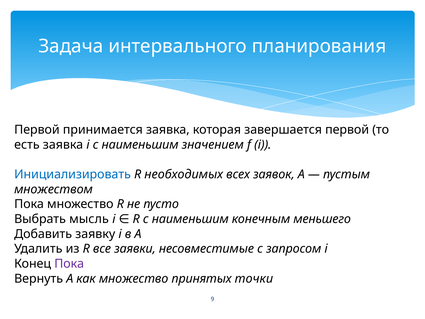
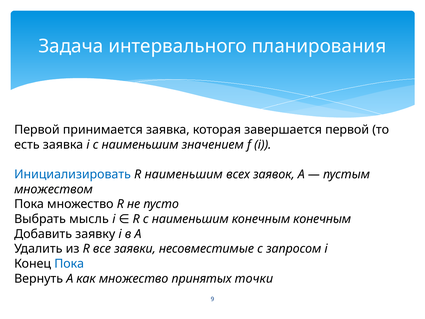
R необходимых: необходимых -> наименьшим (184, 174)
конечным меньшего: меньшего -> конечным (322, 219)
Пока colour: purple -> blue (69, 264)
